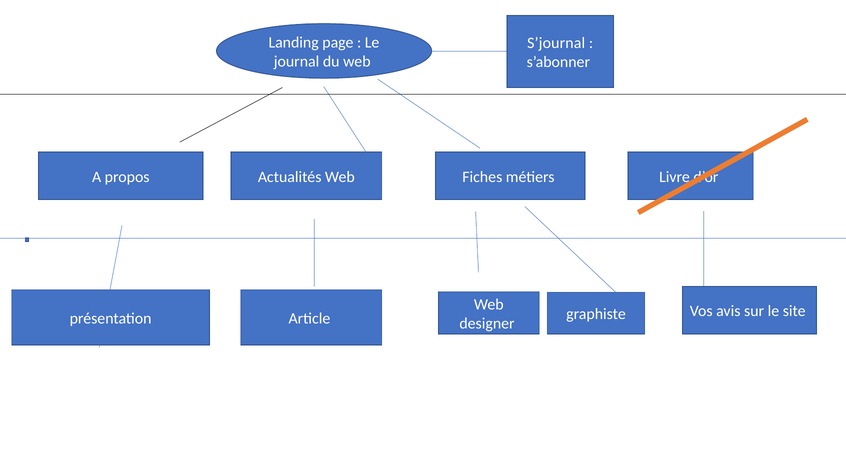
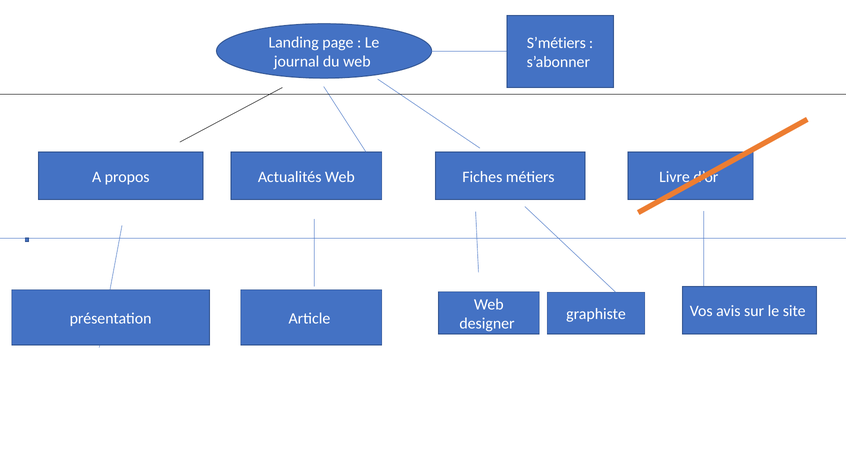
S’journal: S’journal -> S’métiers (556, 43)
